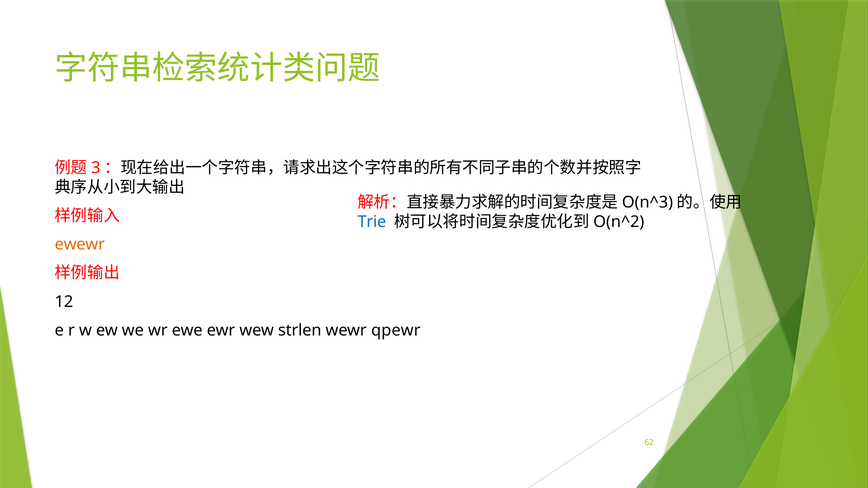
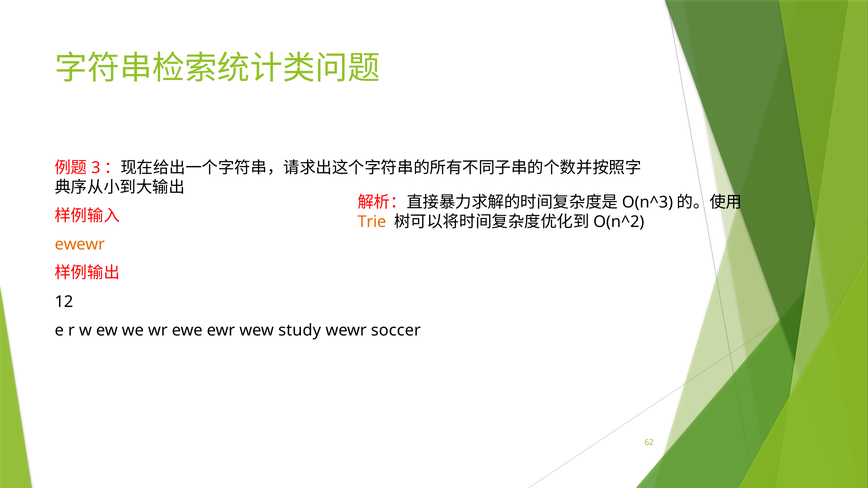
Trie colour: blue -> orange (372, 222)
strlen: strlen -> study (300, 330)
qpewr: qpewr -> soccer (396, 330)
